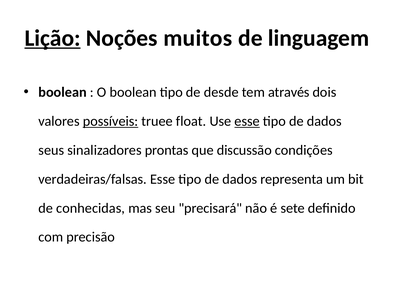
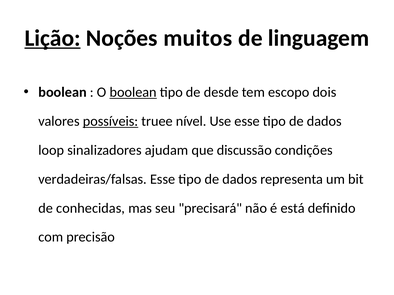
boolean underline: none -> present (133, 92)
através: através -> escopo (289, 92)
float: float -> nível (191, 121)
esse underline: present -> none (247, 121)
seus: seus -> loop (51, 150)
prontas: prontas -> ajudam (167, 150)
sete: sete -> está (293, 208)
